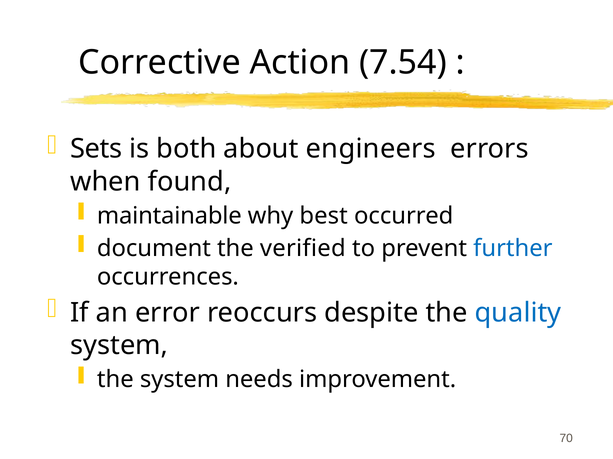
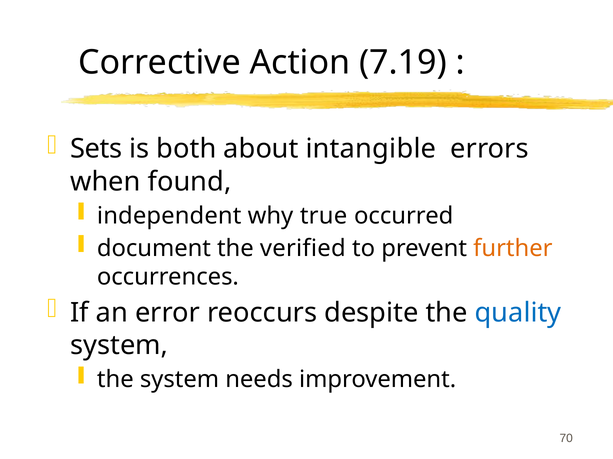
7.54: 7.54 -> 7.19 (403, 63)
engineers: engineers -> intangible (371, 149)
maintainable: maintainable -> independent (169, 216)
best: best -> true (324, 216)
further colour: blue -> orange (513, 249)
